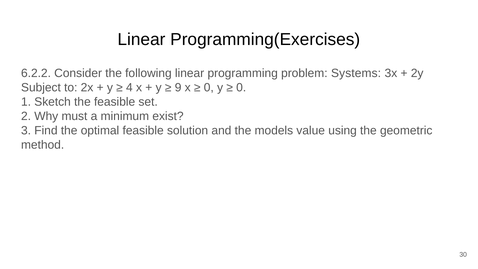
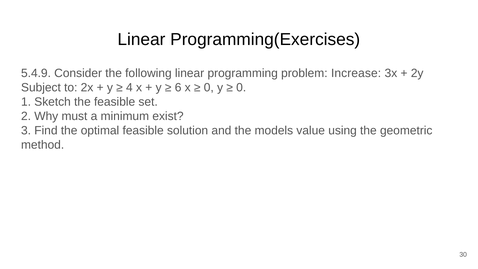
6.2.2: 6.2.2 -> 5.4.9 (36, 73)
Systems: Systems -> Increase (356, 73)
9: 9 -> 6 (178, 87)
